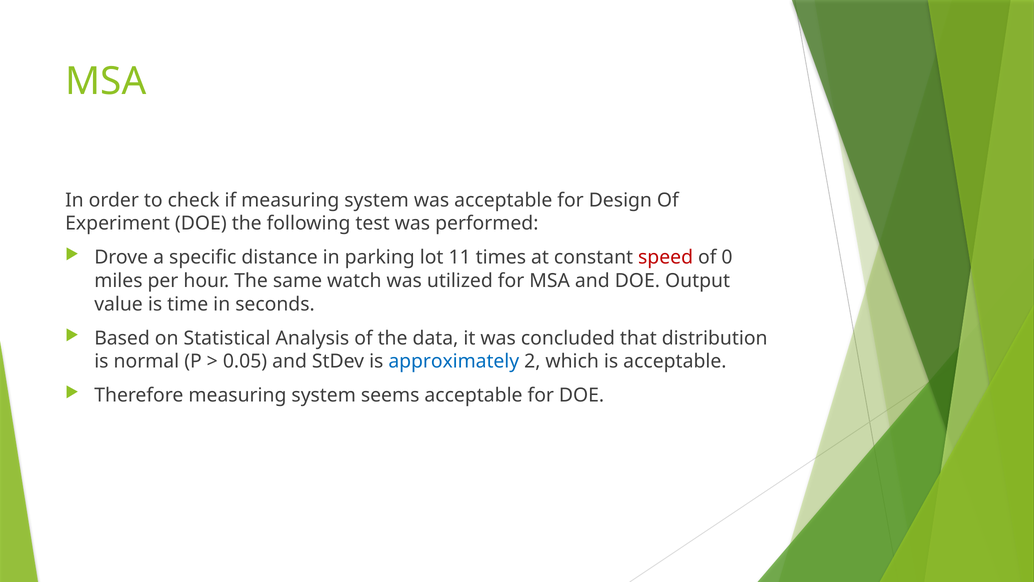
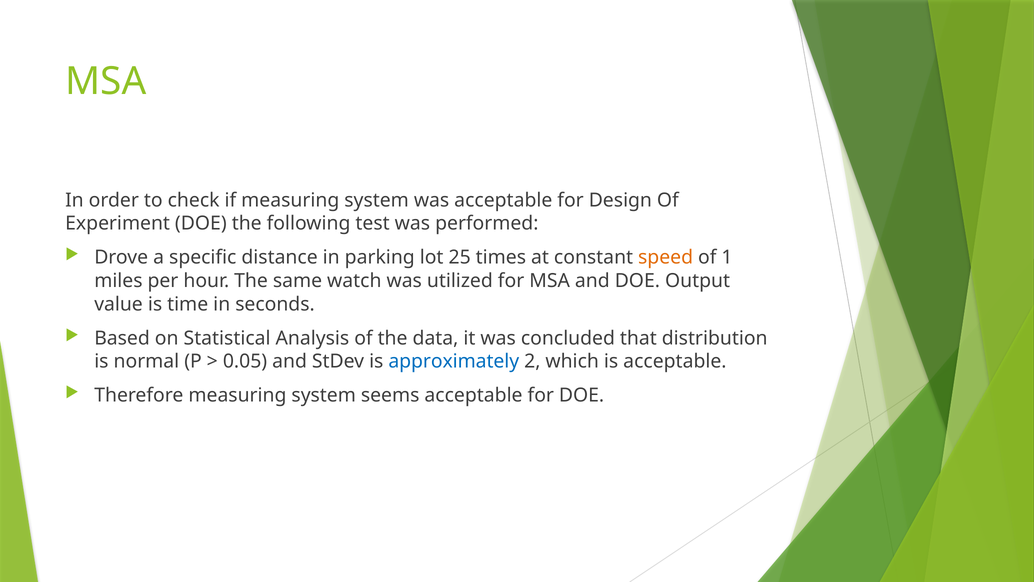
11: 11 -> 25 (460, 257)
speed colour: red -> orange (666, 257)
0: 0 -> 1 (727, 257)
